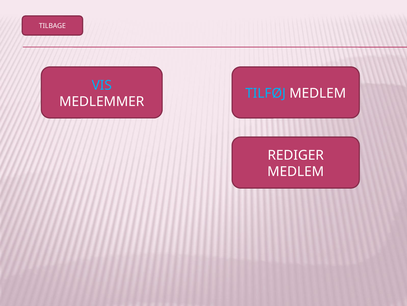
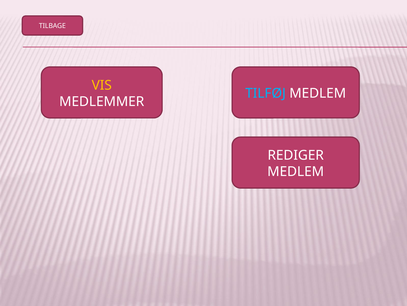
VIS colour: light blue -> yellow (102, 85)
